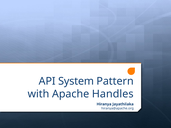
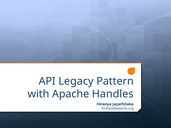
System: System -> Legacy (76, 81)
